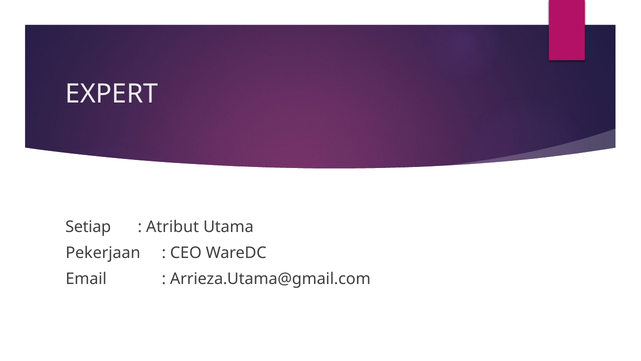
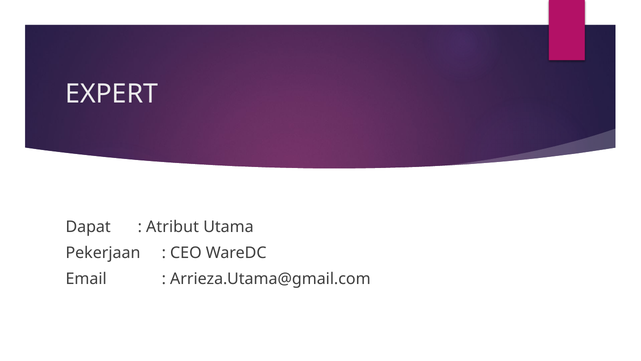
Setiap: Setiap -> Dapat (88, 227)
